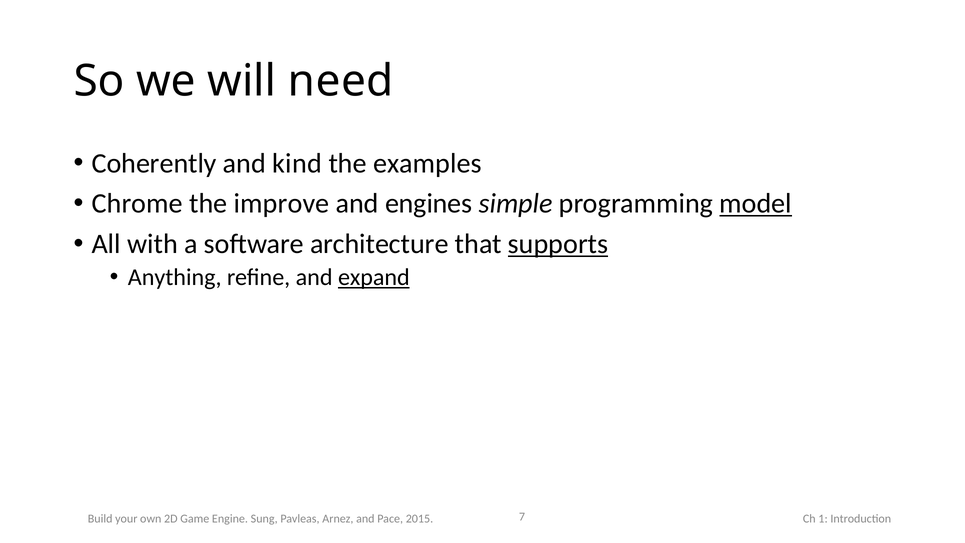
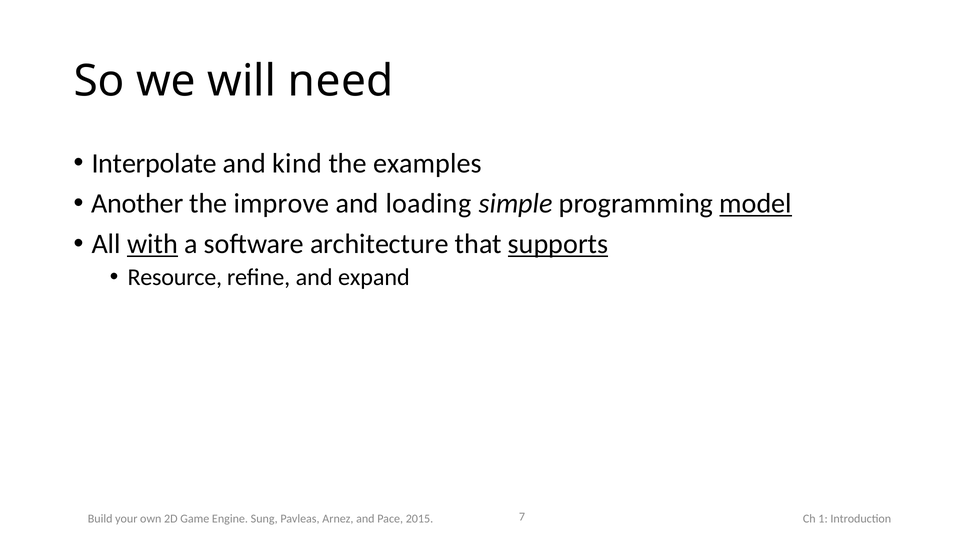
Coherently: Coherently -> Interpolate (154, 163)
Chrome: Chrome -> Another (137, 204)
engines: engines -> loading (428, 204)
with underline: none -> present (152, 244)
Anything: Anything -> Resource (175, 277)
expand underline: present -> none (374, 277)
